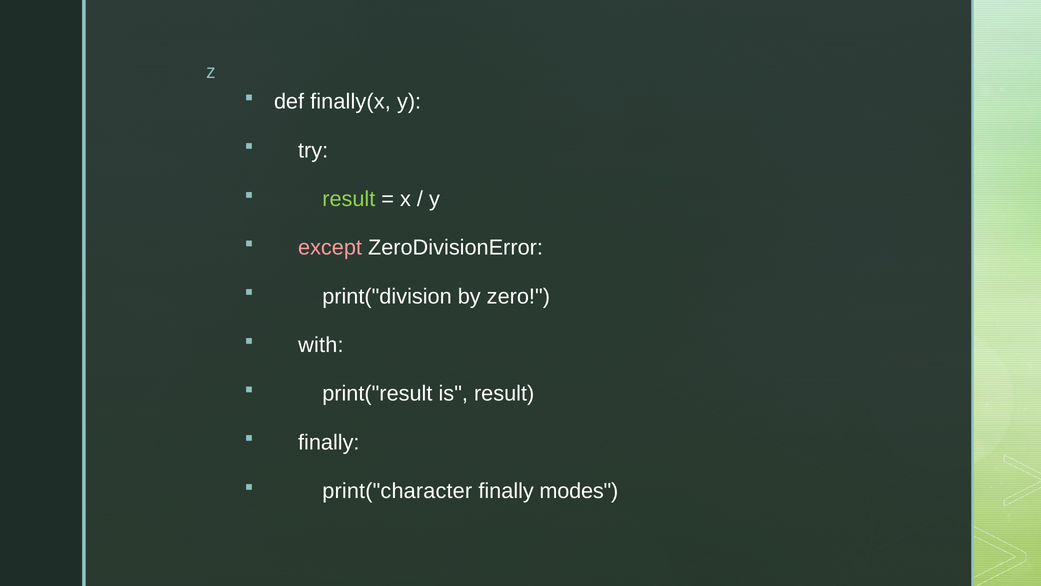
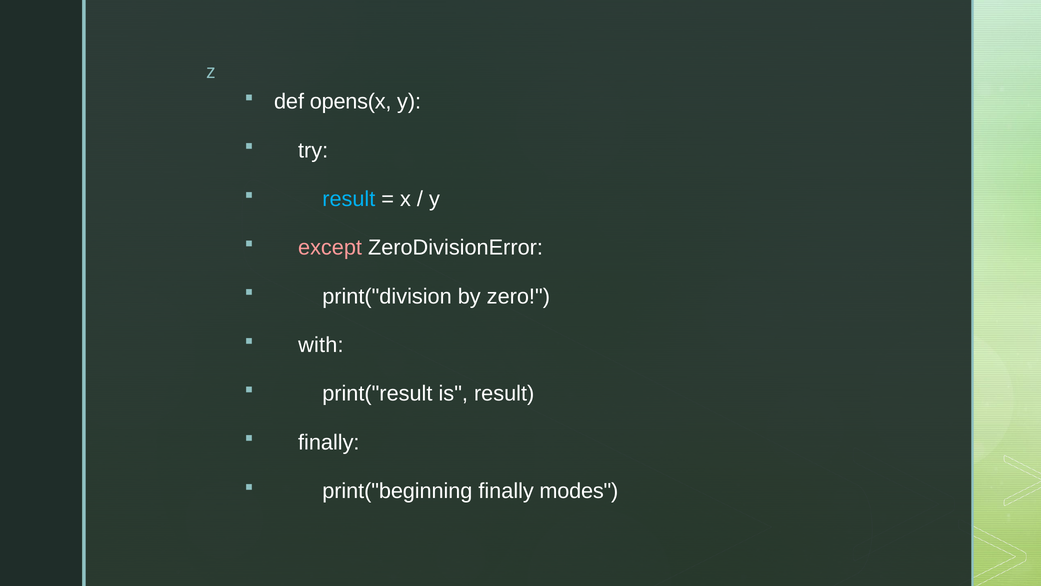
finally(x: finally(x -> opens(x (351, 102)
result colour: light green -> light blue (349, 199)
print("character: print("character -> print("beginning (397, 491)
